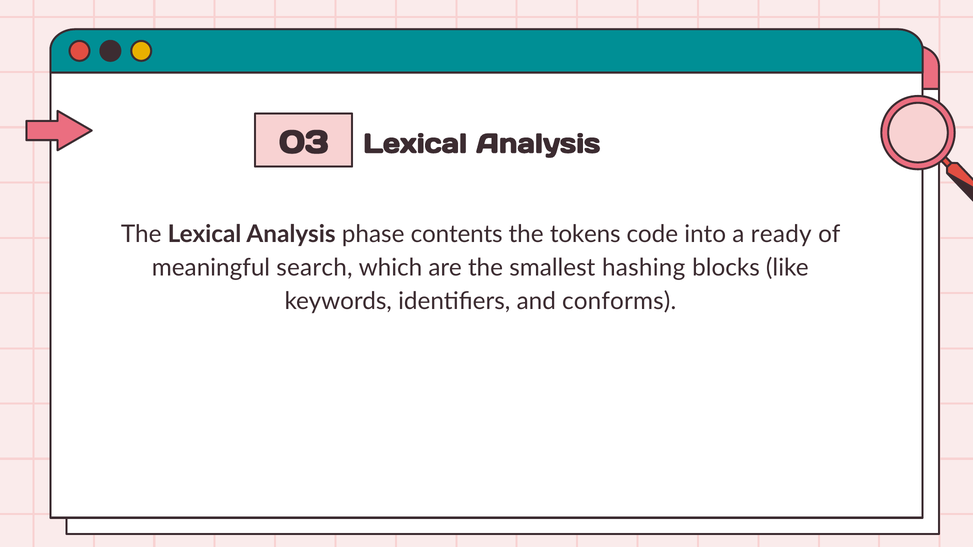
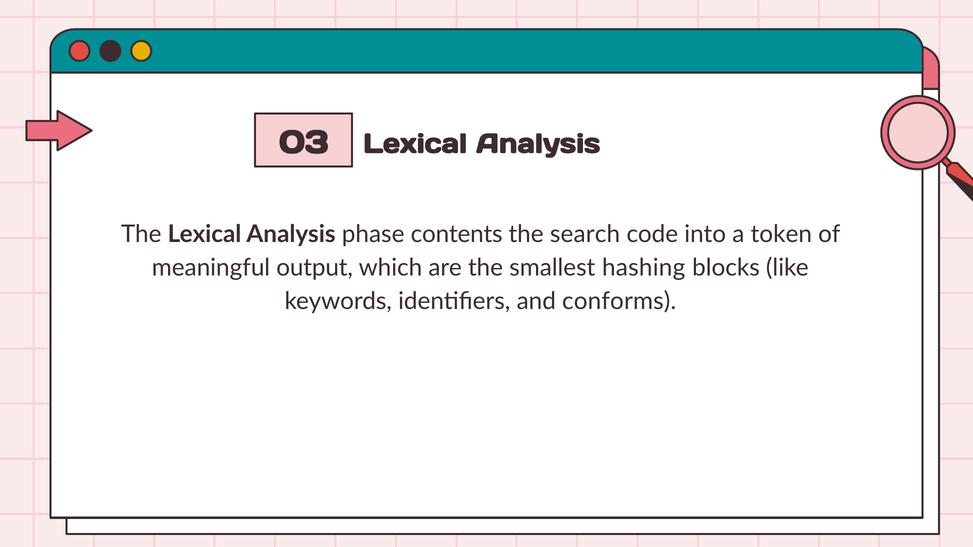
tokens: tokens -> search (585, 234)
ready: ready -> token (781, 234)
search: search -> output (315, 268)
